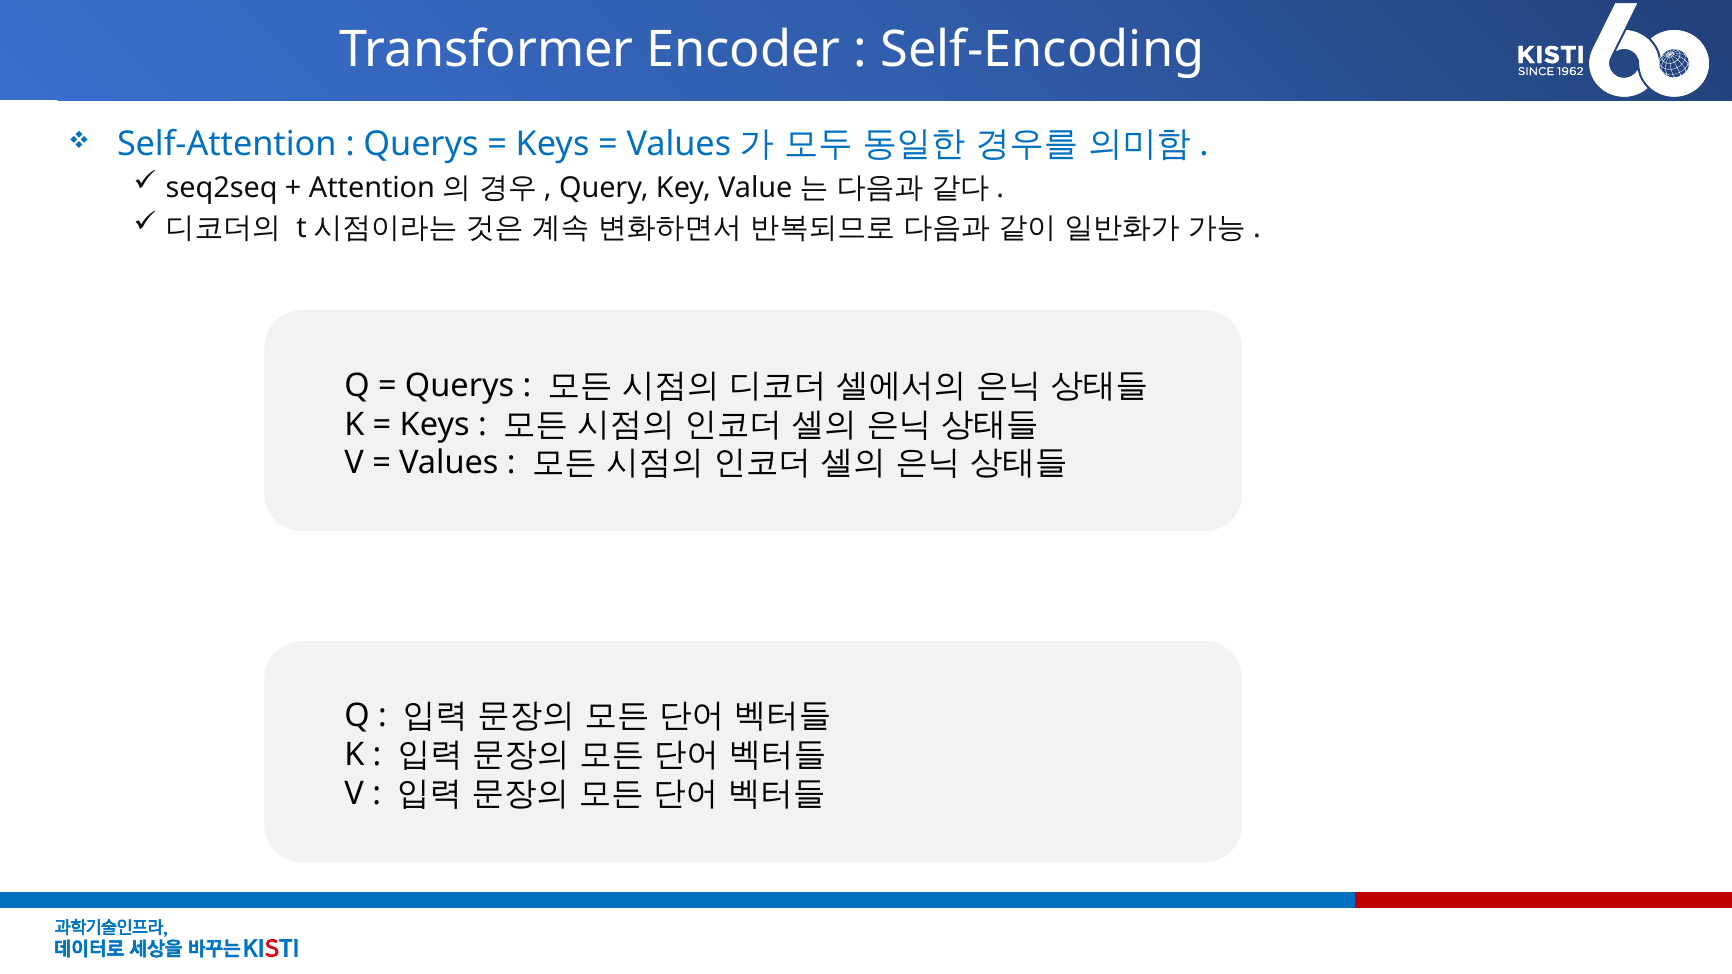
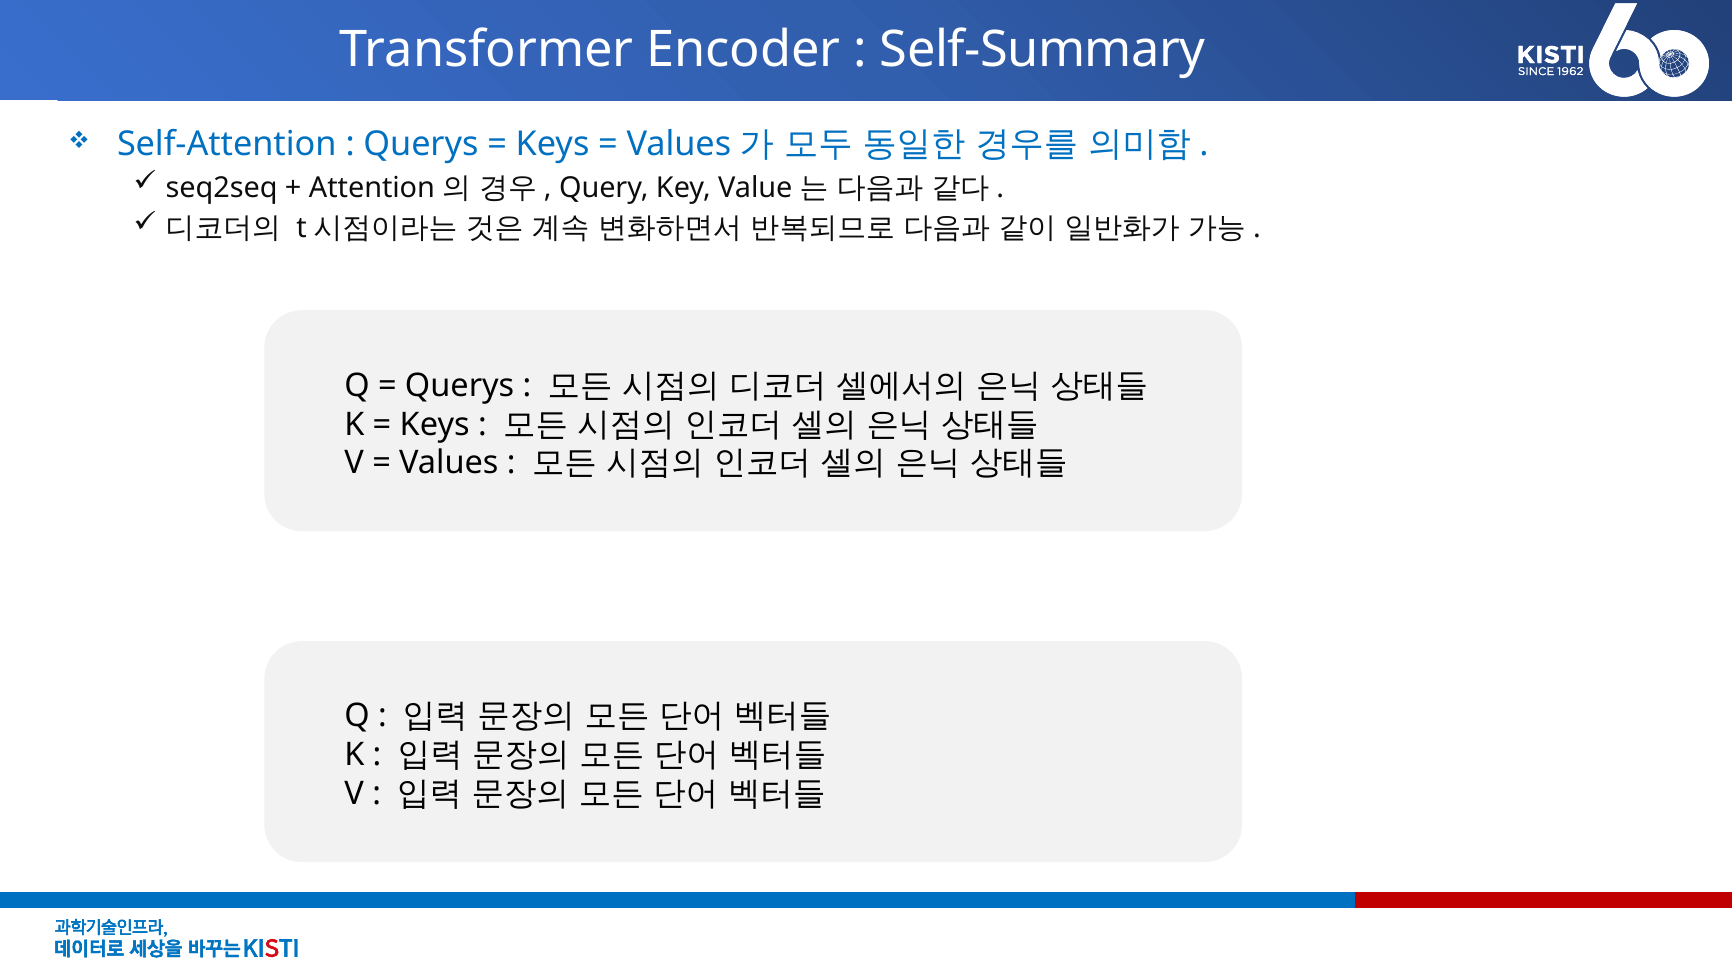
Self-Encoding: Self-Encoding -> Self-Summary (1043, 50)
